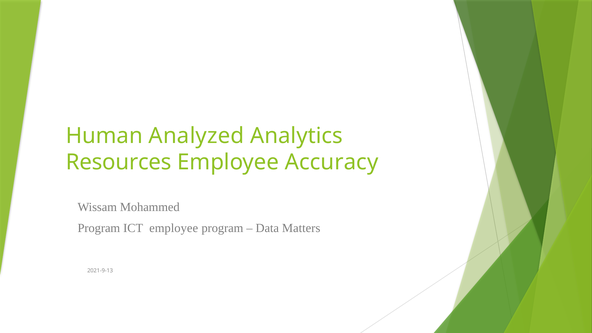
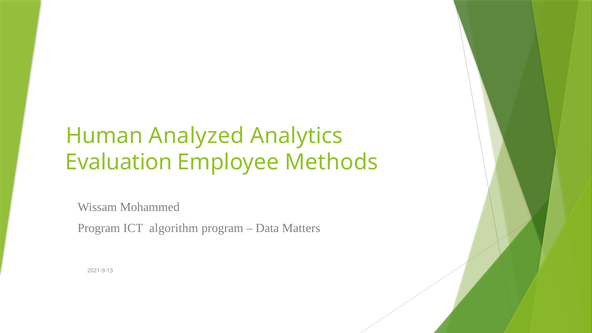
Resources: Resources -> Evaluation (119, 162)
Accuracy: Accuracy -> Methods (332, 162)
ICT employee: employee -> algorithm (174, 228)
